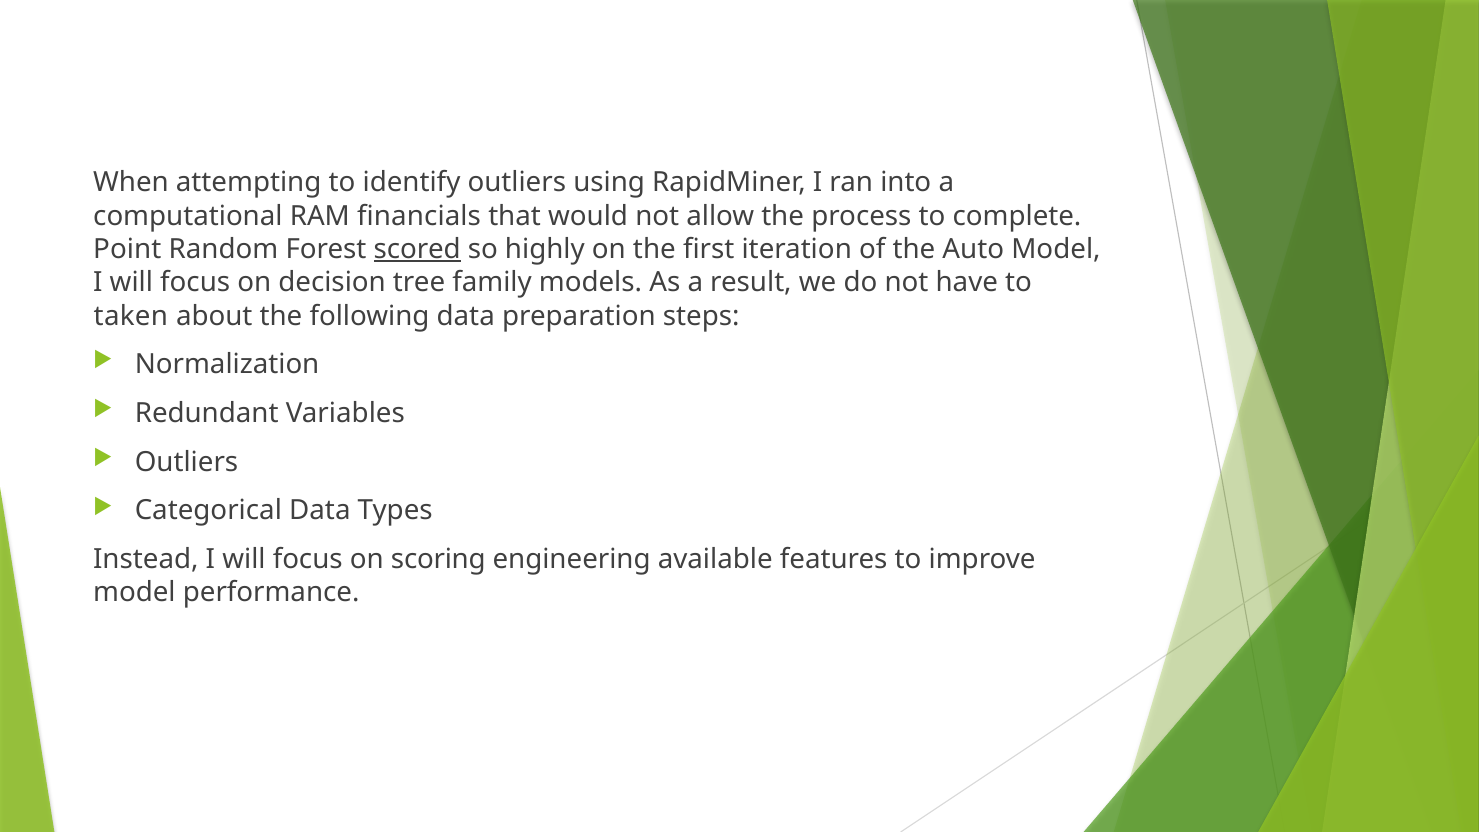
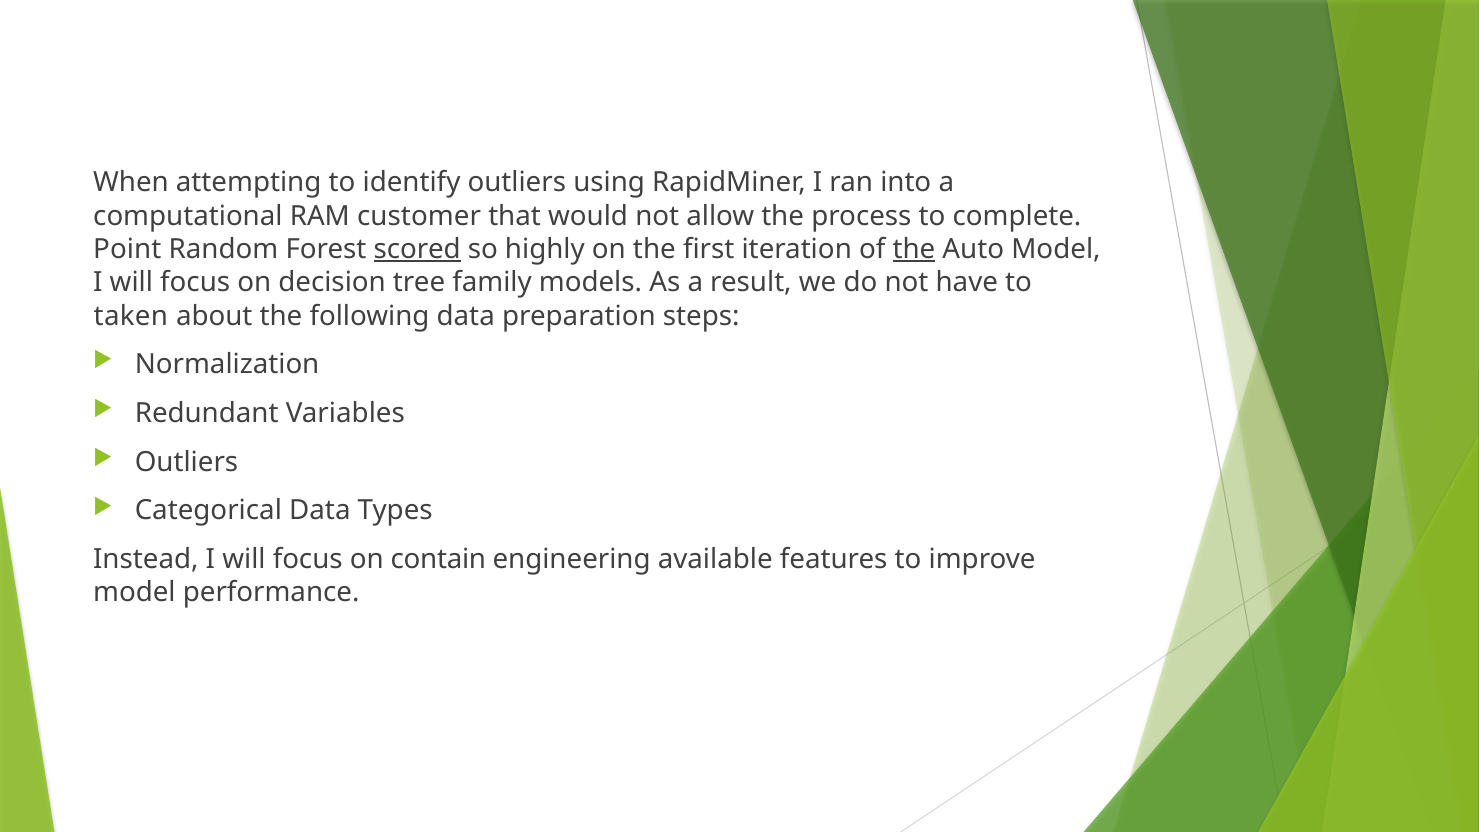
financials: financials -> customer (419, 216)
the underline: none -> present (914, 249)
scoring: scoring -> contain (438, 559)
